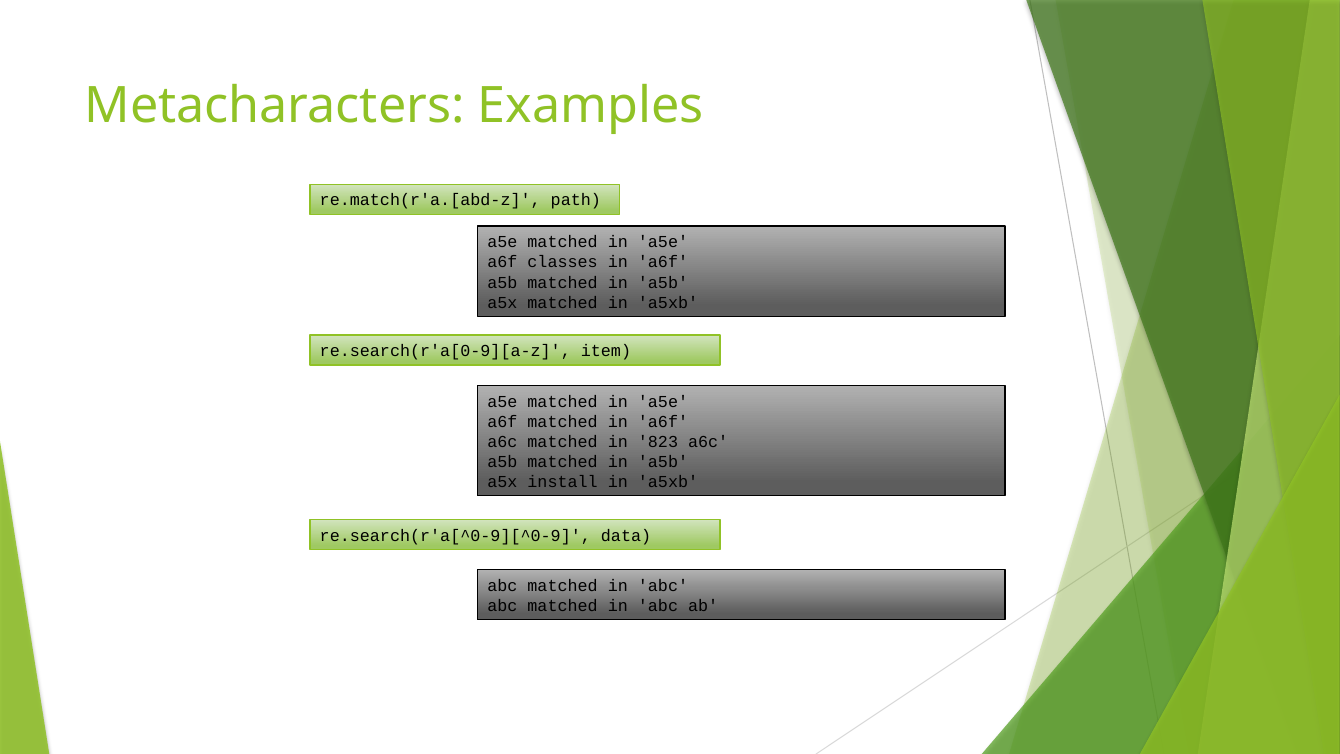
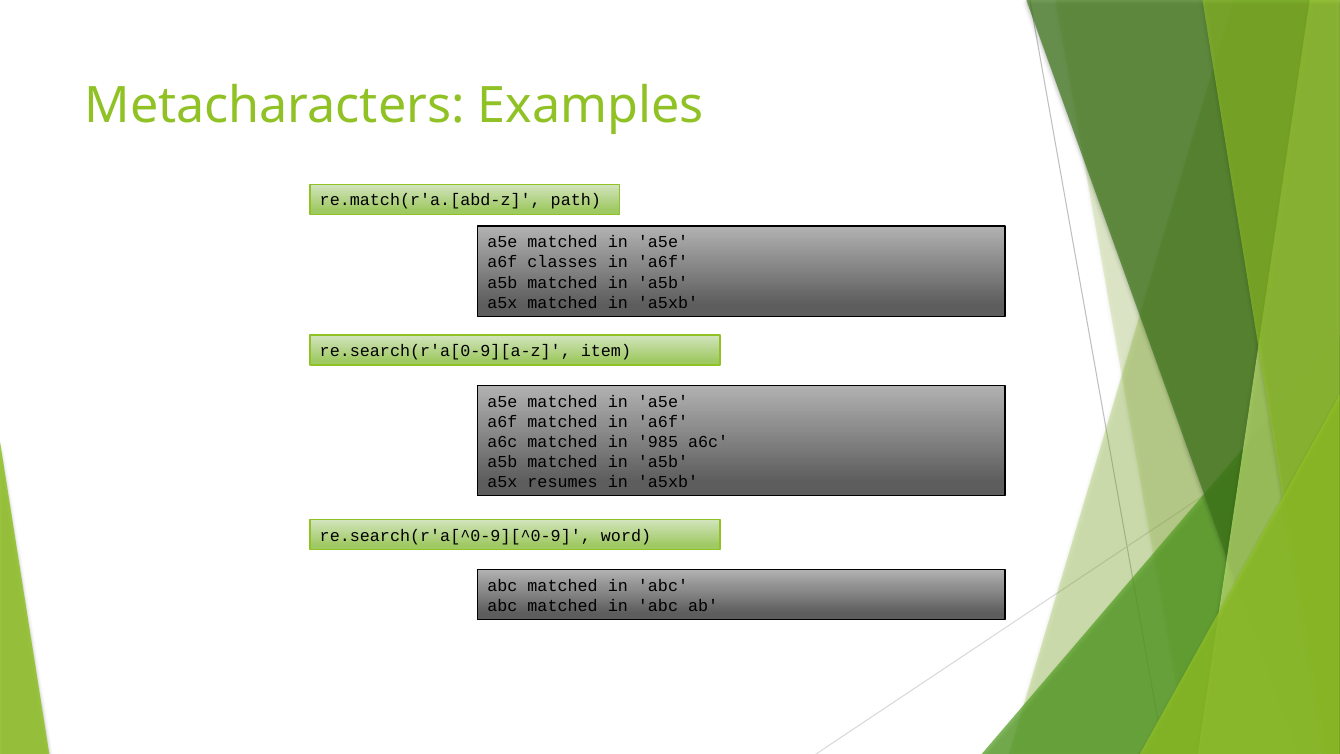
823: 823 -> 985 (658, 442)
install: install -> resumes (563, 482)
data: data -> word (626, 535)
